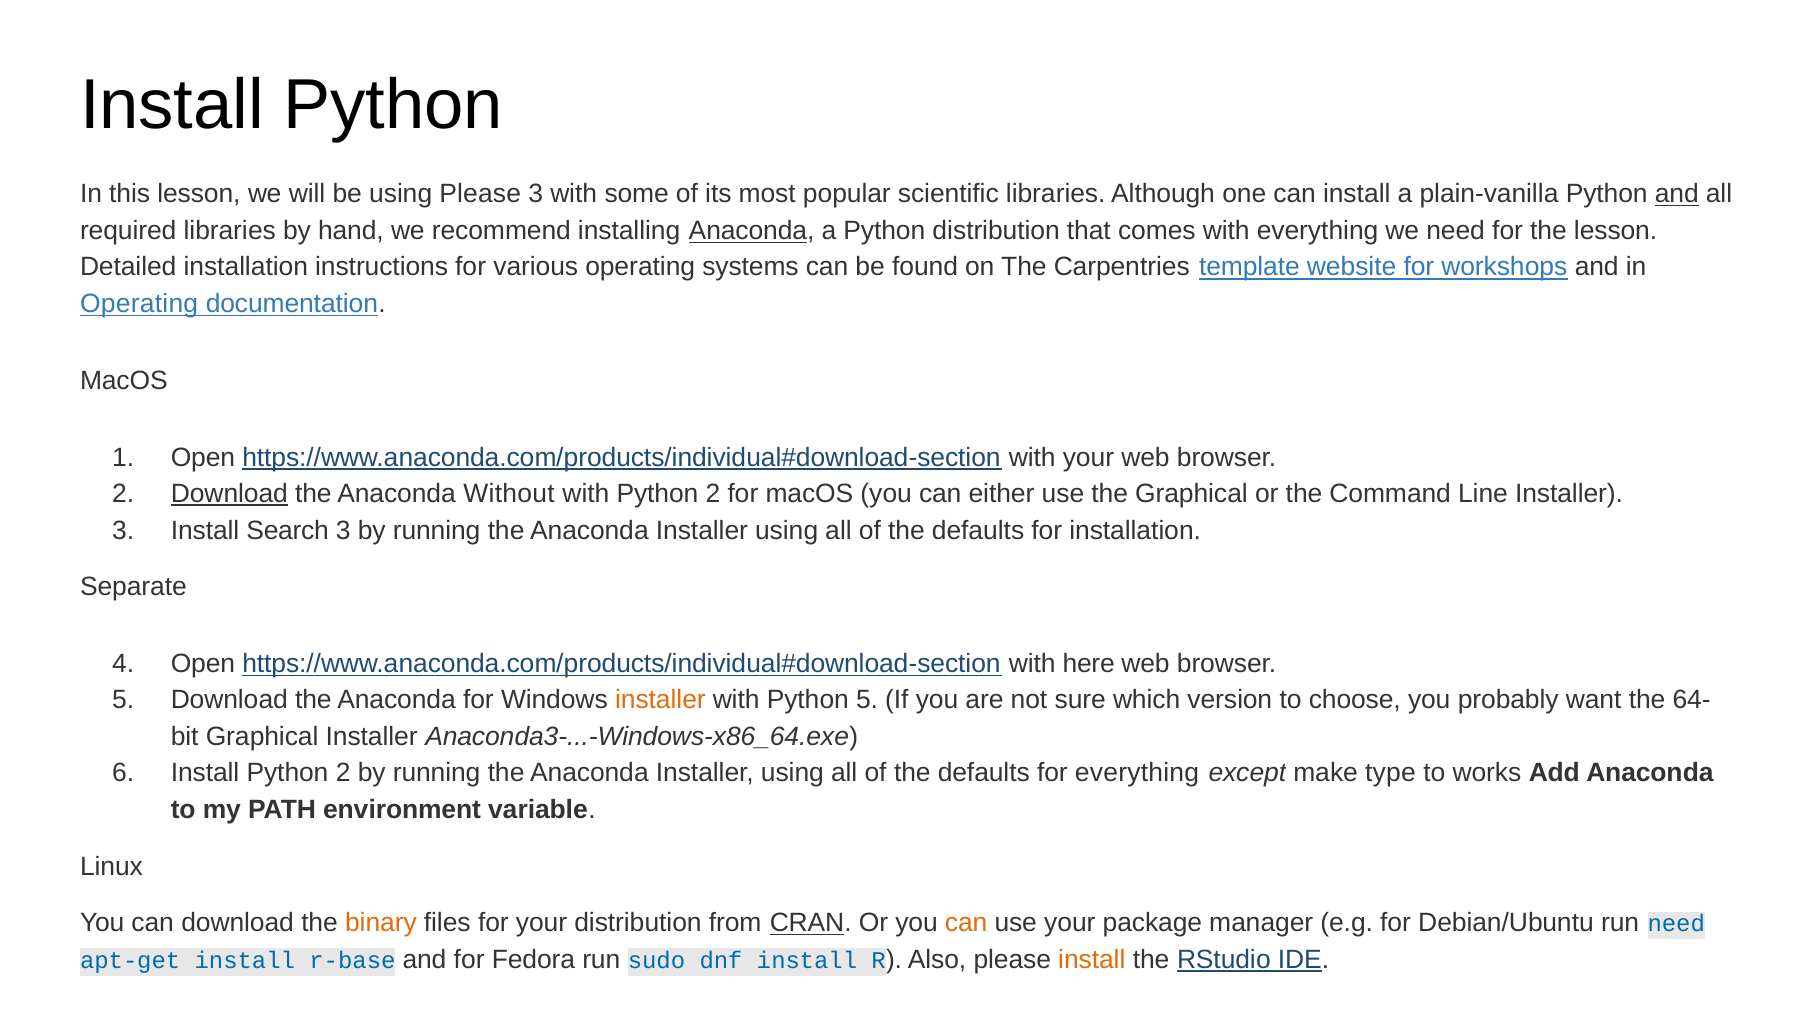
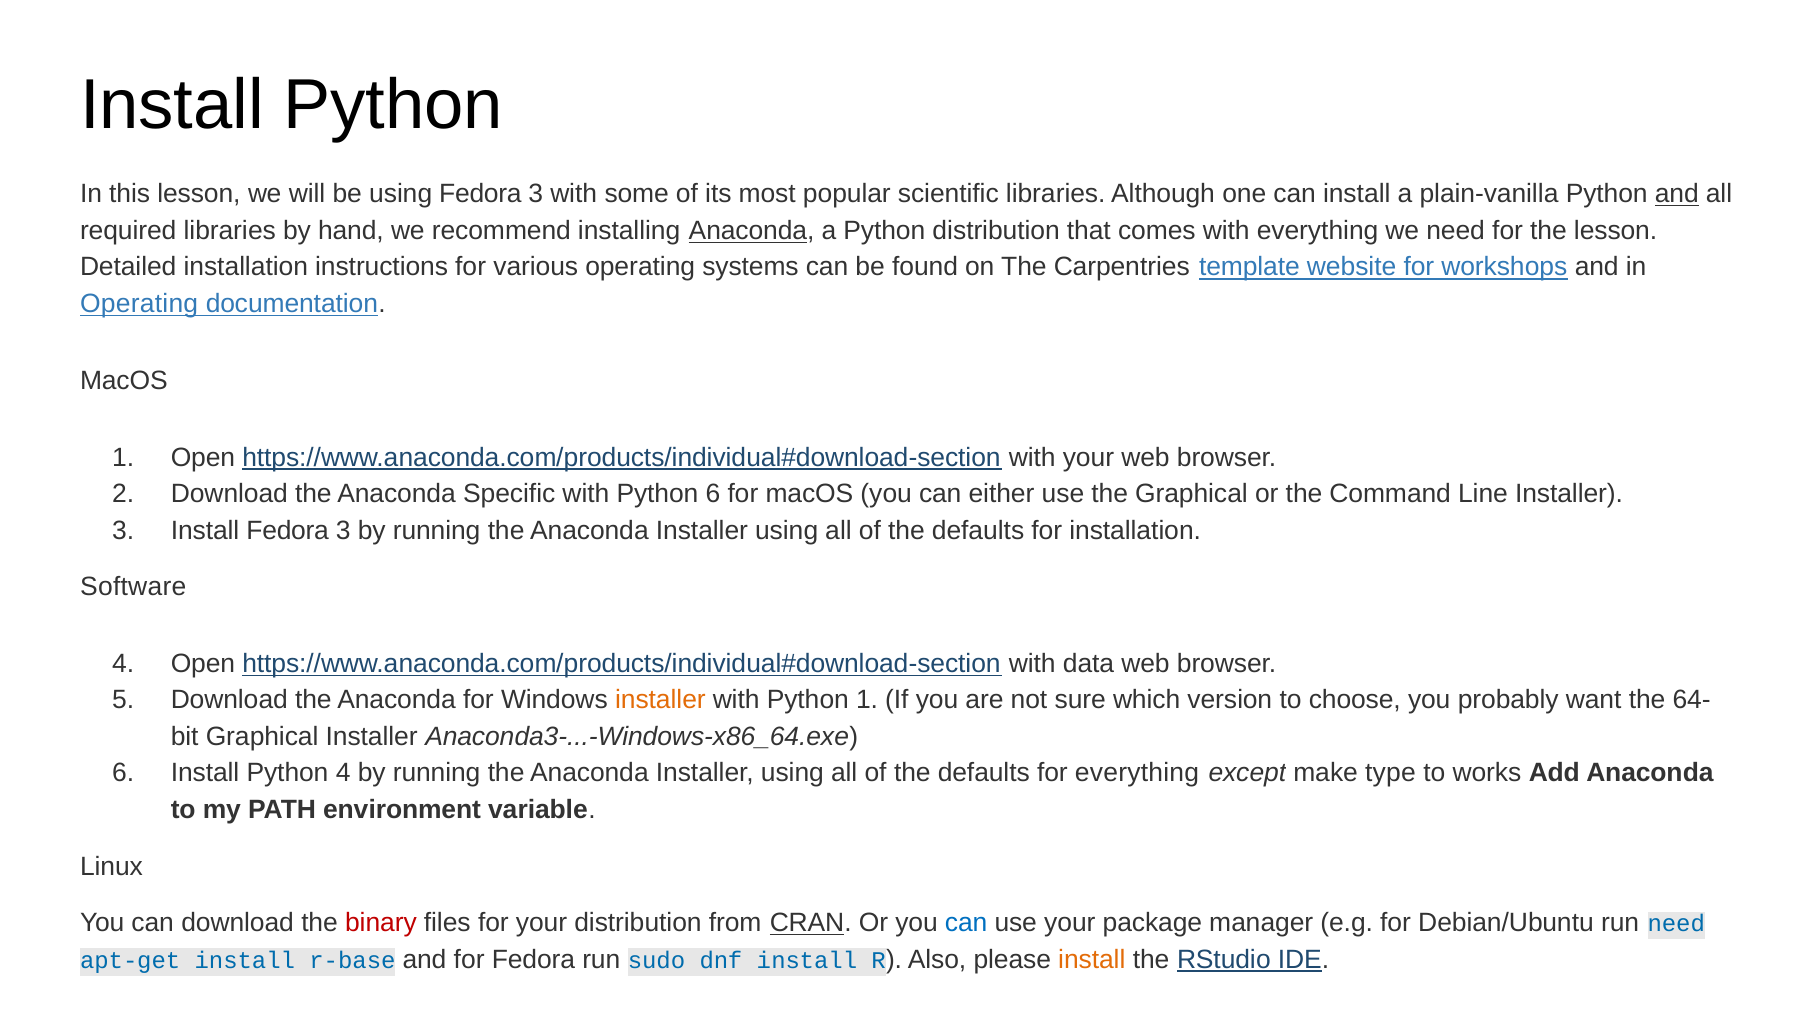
using Please: Please -> Fedora (480, 194)
Download underline: present -> none (229, 494)
Without: Without -> Specific (509, 494)
with Python 2: 2 -> 6 (713, 494)
Install Search: Search -> Fedora (288, 530)
Separate: Separate -> Software (133, 587)
here: here -> data (1089, 663)
Python 5: 5 -> 1 (867, 700)
Install Python 2: 2 -> 4 (343, 773)
binary colour: orange -> red (381, 923)
can colour: orange -> blue (966, 923)
